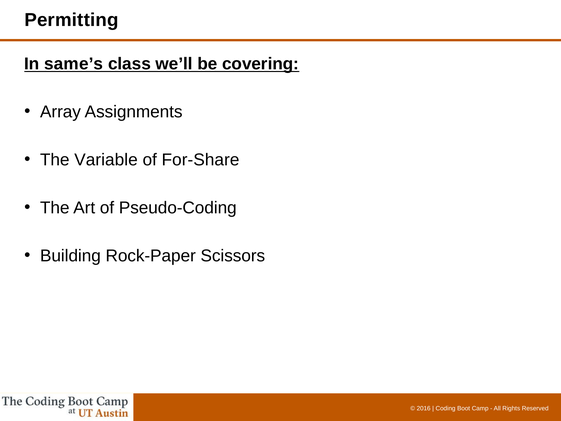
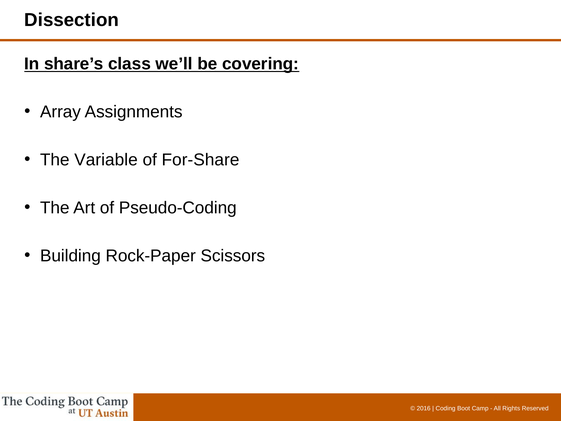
Permitting: Permitting -> Dissection (72, 20)
same’s: same’s -> share’s (74, 64)
